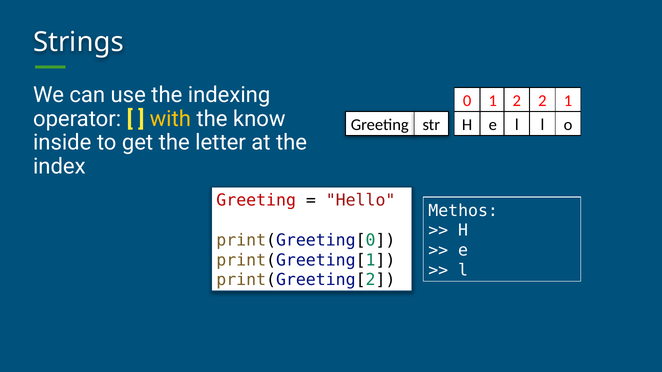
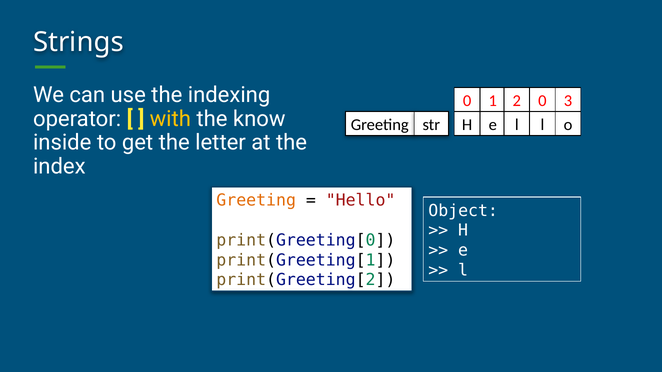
1 2: 2 -> 0 (542, 101)
2 1: 1 -> 3 (568, 101)
Greeting colour: red -> orange (256, 201)
Methos: Methos -> Object (463, 211)
